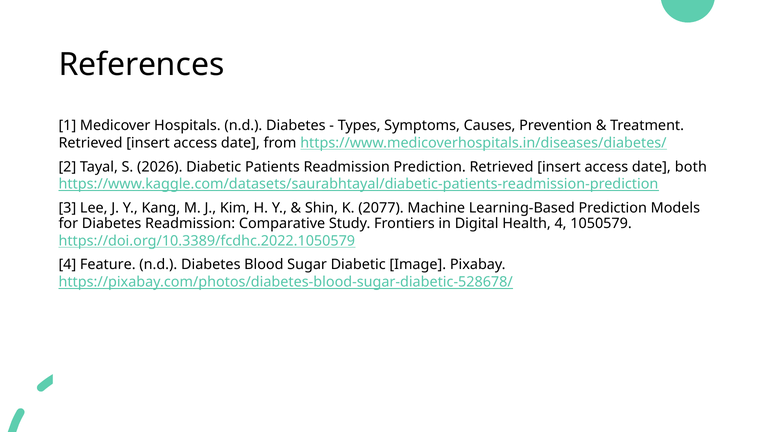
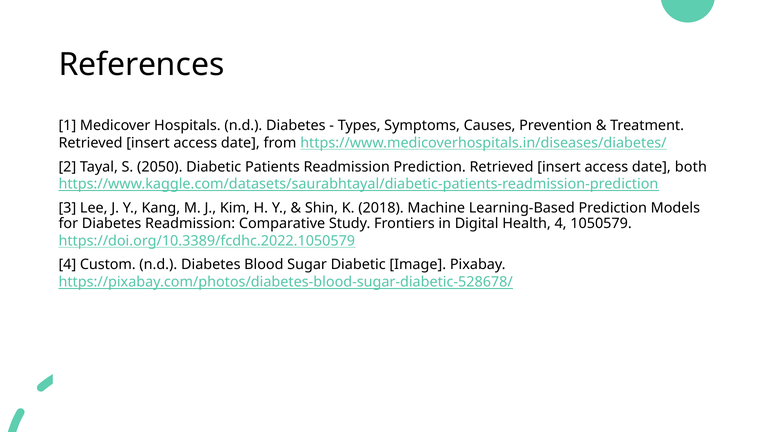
2026: 2026 -> 2050 (160, 167)
2077: 2077 -> 2018 (381, 208)
Feature: Feature -> Custom (108, 265)
